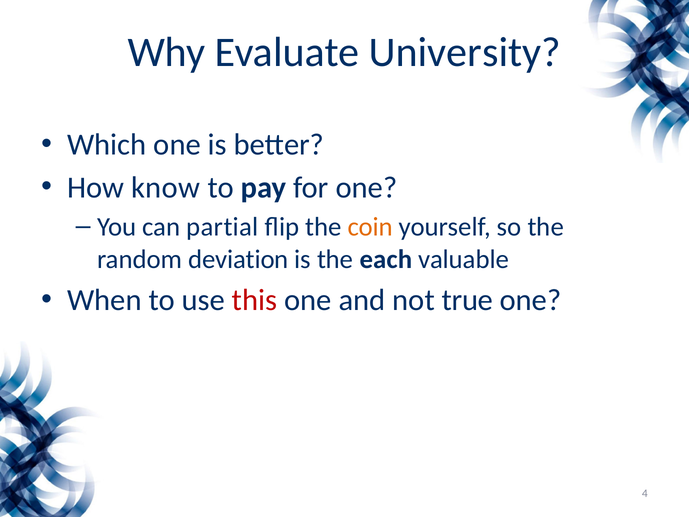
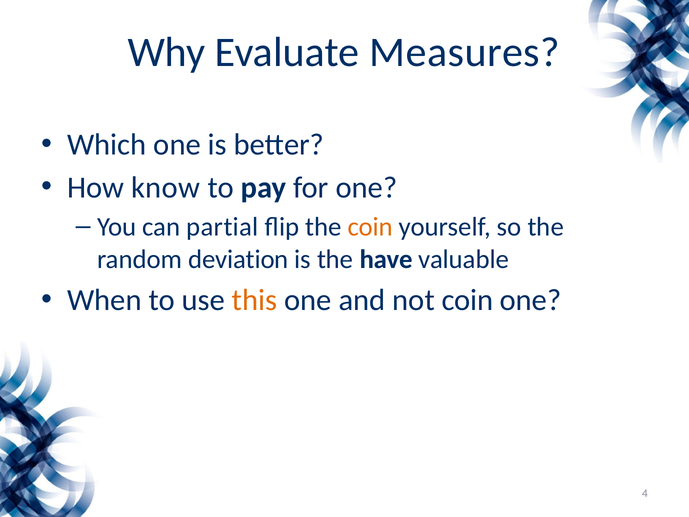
University: University -> Measures (465, 52)
each: each -> have (386, 259)
this colour: red -> orange (255, 300)
not true: true -> coin (467, 300)
